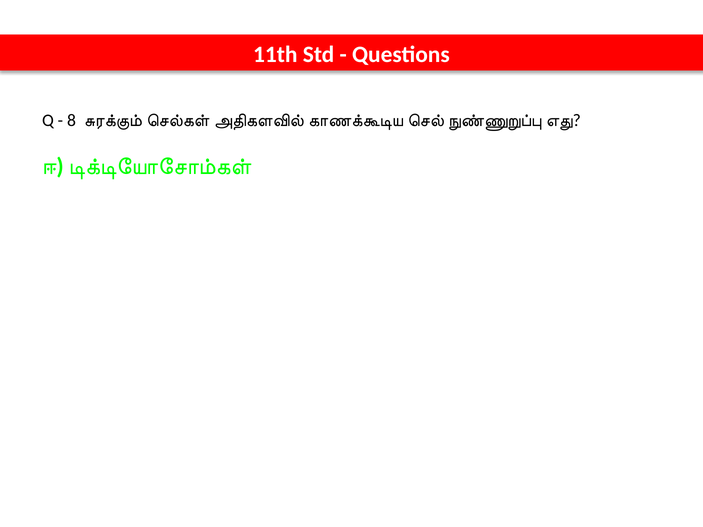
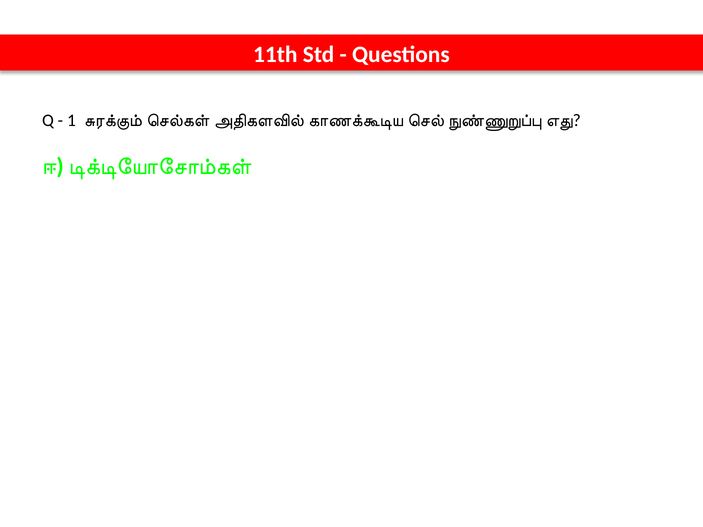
8: 8 -> 1 (72, 121)
